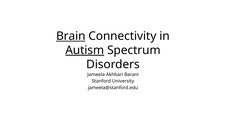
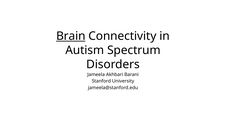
Autism underline: present -> none (85, 50)
